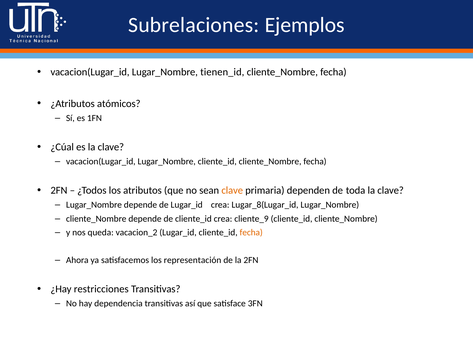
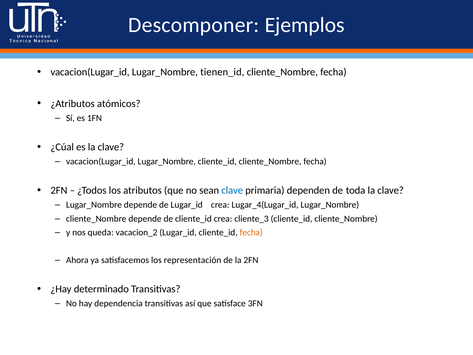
Subrelaciones: Subrelaciones -> Descomponer (194, 25)
clave colour: orange -> blue (232, 190)
Lugar_8(Lugar_id: Lugar_8(Lugar_id -> Lugar_4(Lugar_id (265, 205)
cliente_9: cliente_9 -> cliente_3 (251, 219)
restricciones: restricciones -> determinado (101, 289)
